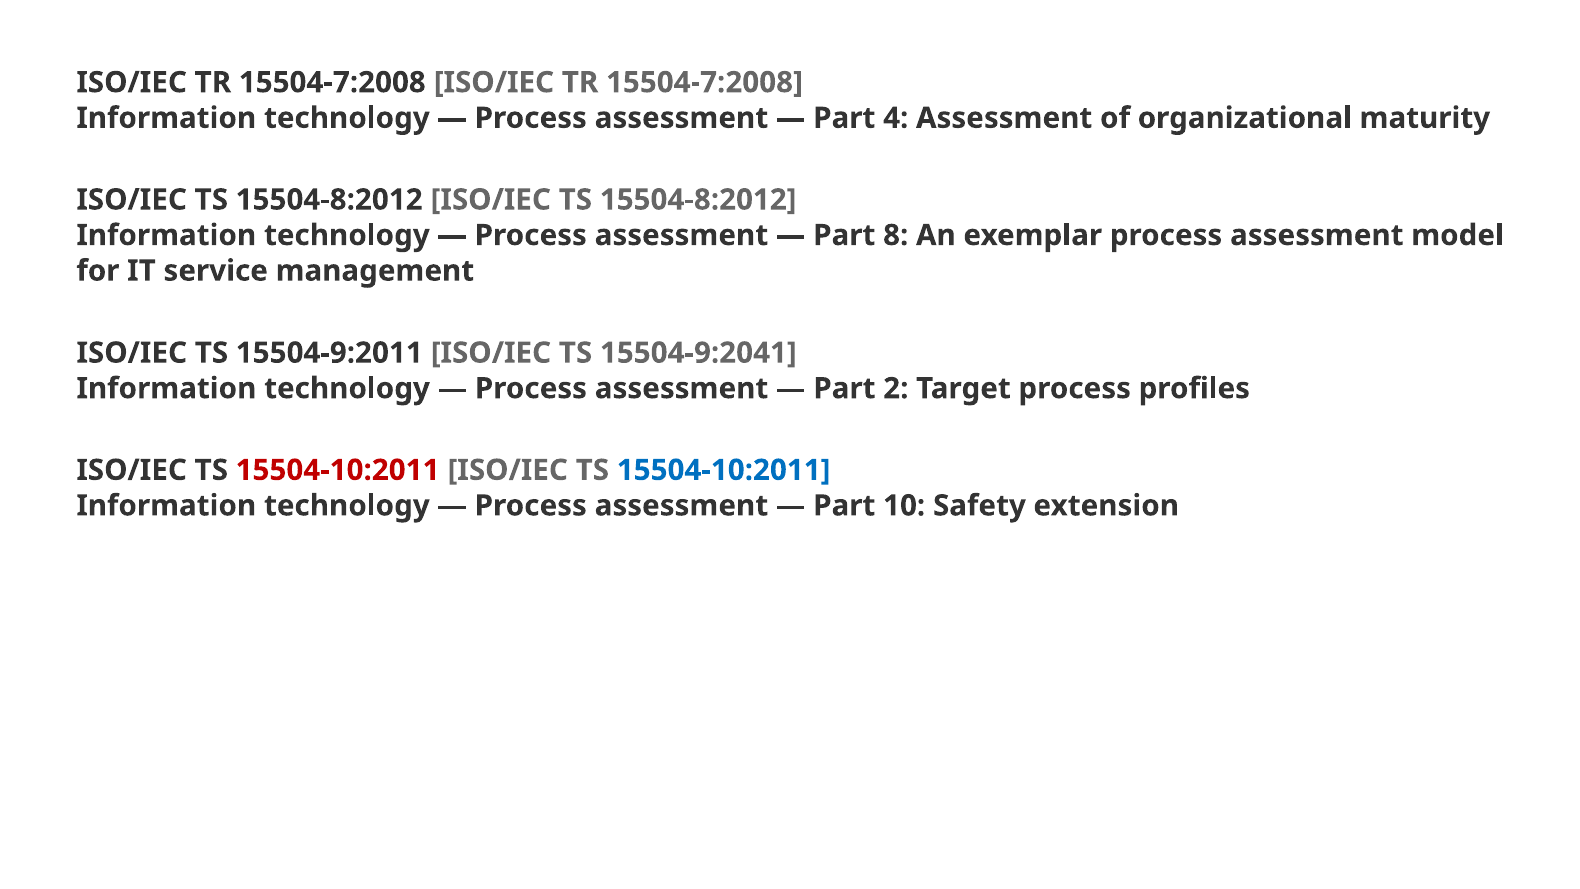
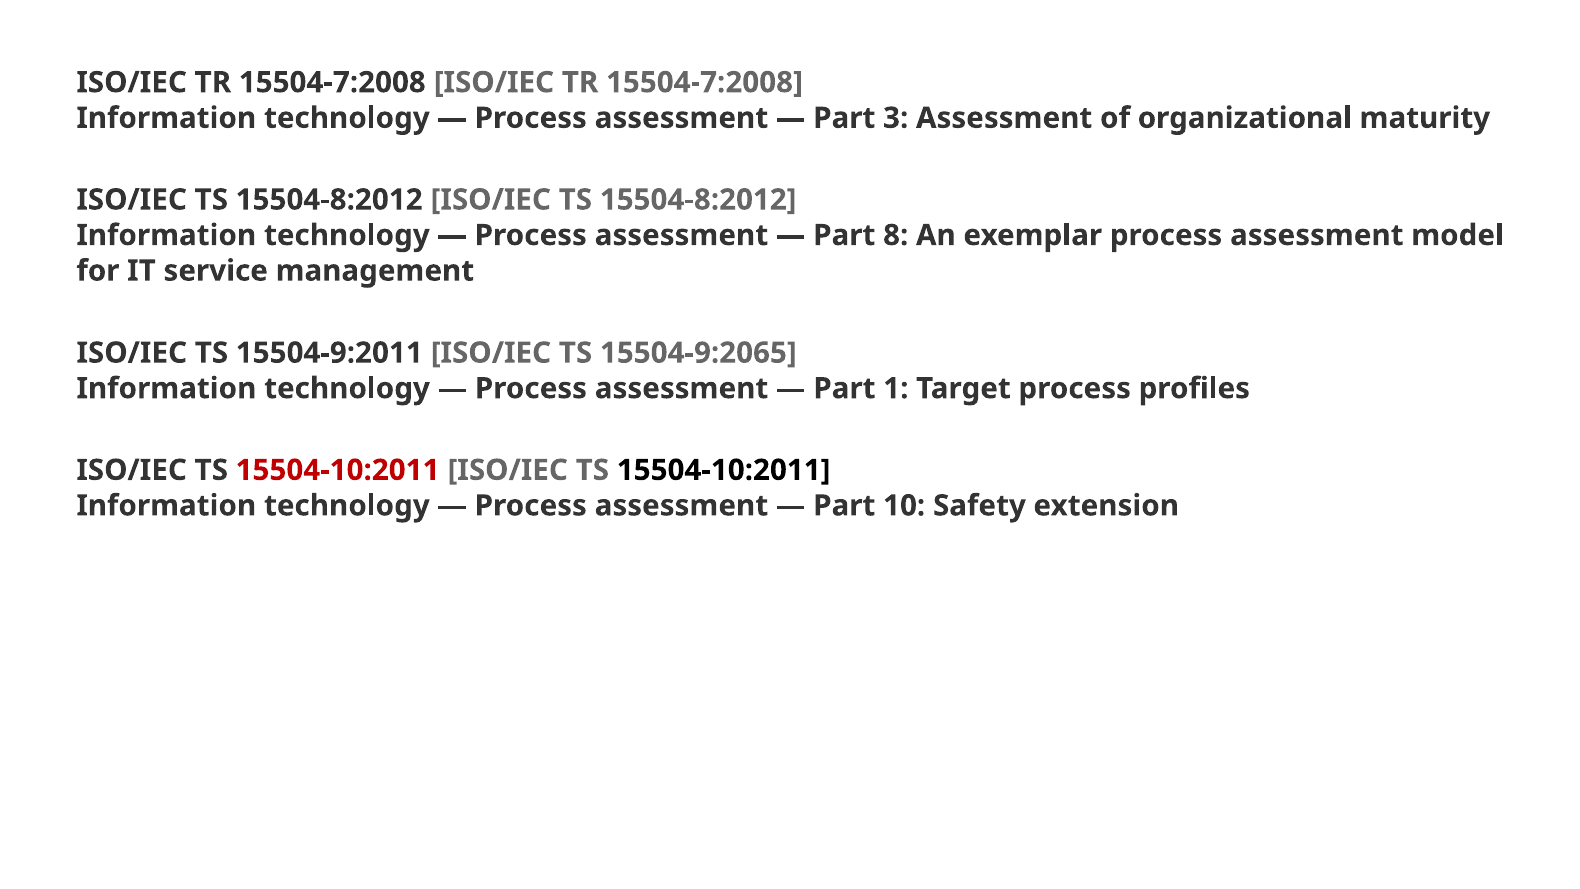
4: 4 -> 3 (896, 118)
15504-9:2041: 15504-9:2041 -> 15504-9:2065 (698, 353)
2: 2 -> 1 (896, 388)
15504-10:2011 colour: blue -> black (724, 470)
